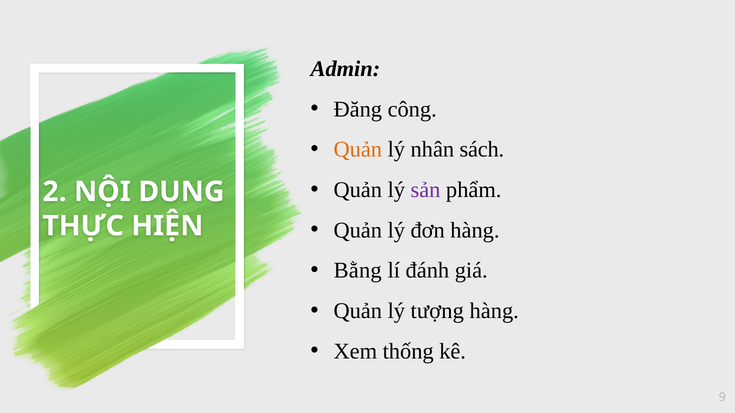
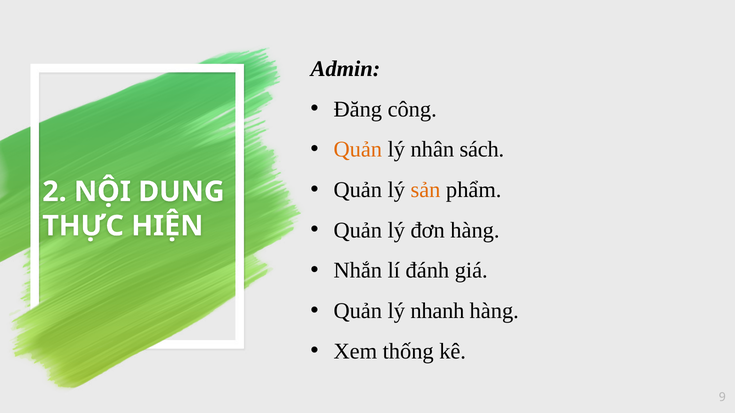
sản colour: purple -> orange (426, 190)
Bằng: Bằng -> Nhắn (358, 271)
tượng: tượng -> nhanh (437, 311)
